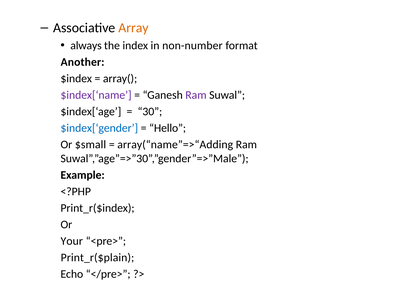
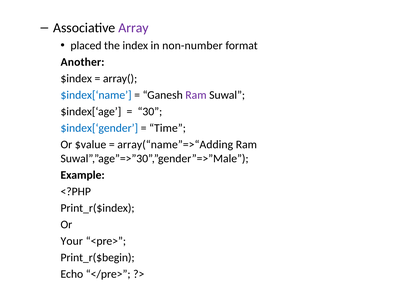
Array colour: orange -> purple (133, 28)
always: always -> placed (86, 46)
$index[‘name colour: purple -> blue (96, 95)
Hello: Hello -> Time (168, 128)
$small: $small -> $value (91, 145)
Print_r($plain: Print_r($plain -> Print_r($begin (98, 258)
